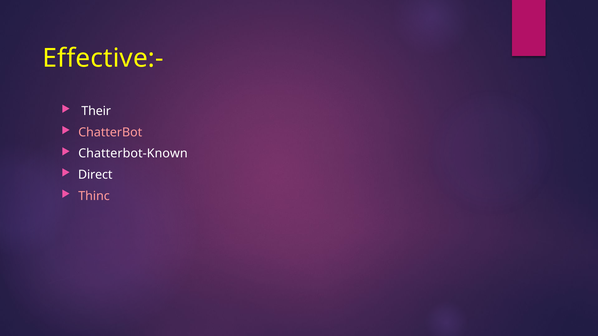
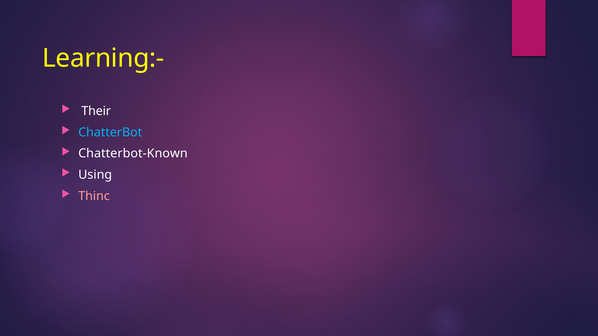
Effective:-: Effective:- -> Learning:- (103, 58)
ChatterBot colour: pink -> light blue (110, 133)
Direct: Direct -> Using (95, 175)
